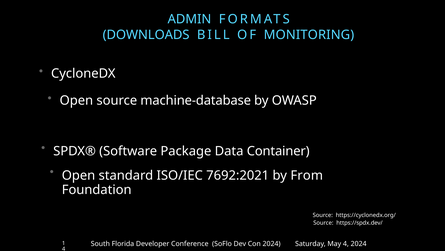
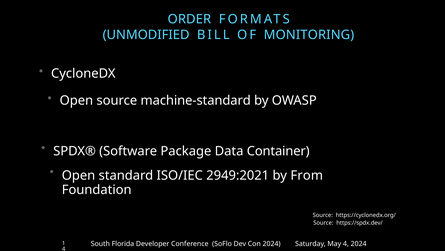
ADMIN: ADMIN -> ORDER (189, 19)
DOWNLOADS: DOWNLOADS -> UNMODIFIED (146, 35)
machine-database: machine-database -> machine-standard (196, 100)
7692:2021: 7692:2021 -> 2949:2021 (238, 175)
